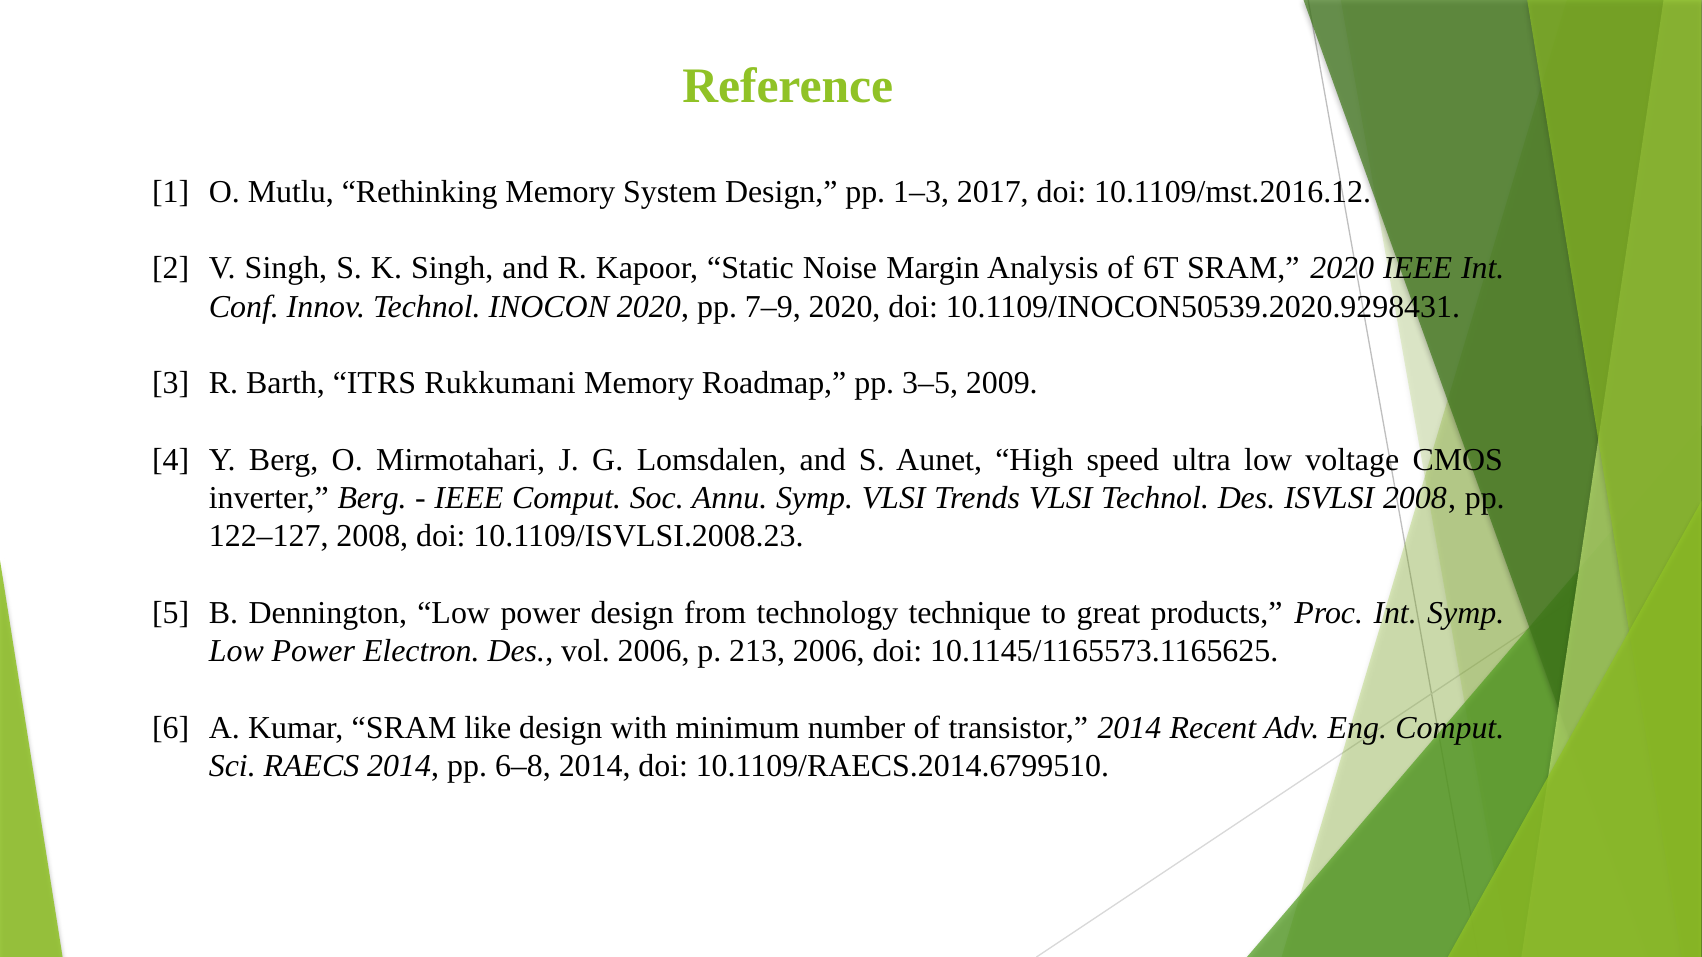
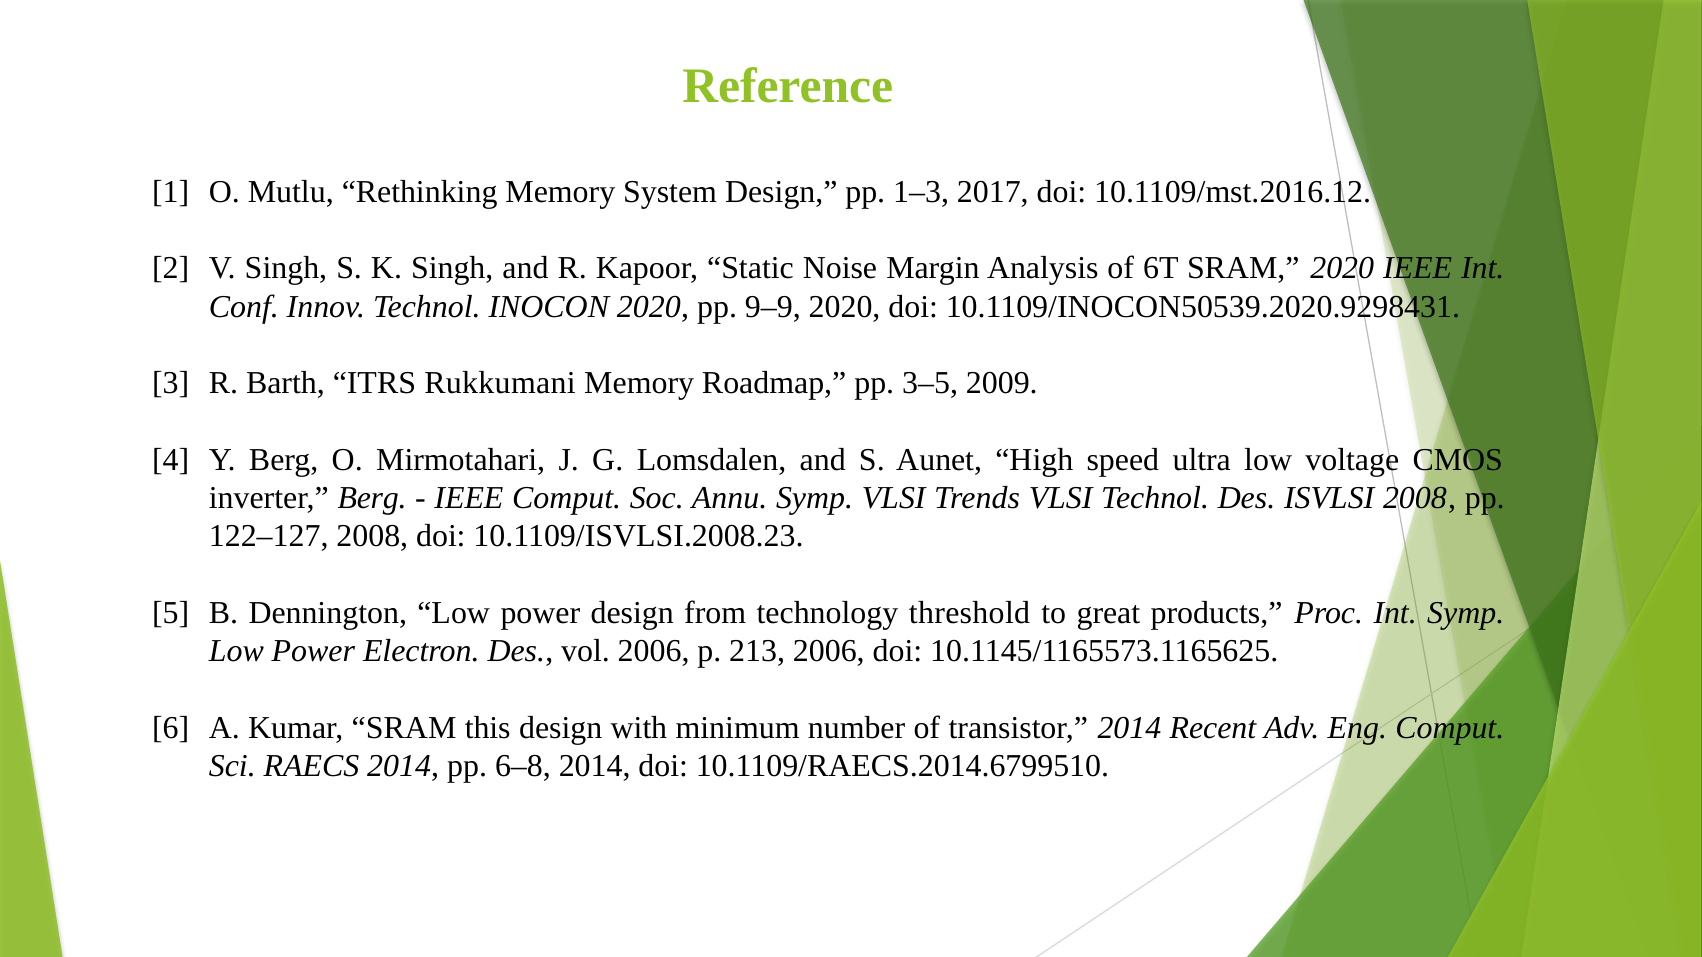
7–9: 7–9 -> 9–9 (773, 307)
technique: technique -> threshold (970, 613)
like: like -> this (488, 728)
